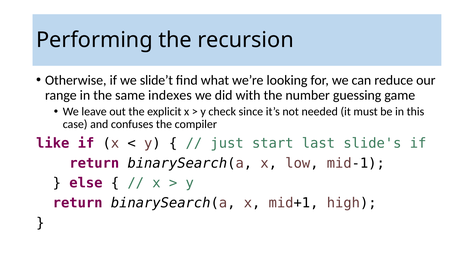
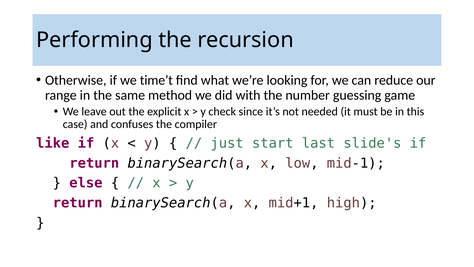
slide’t: slide’t -> time’t (156, 80)
indexes: indexes -> method (170, 95)
